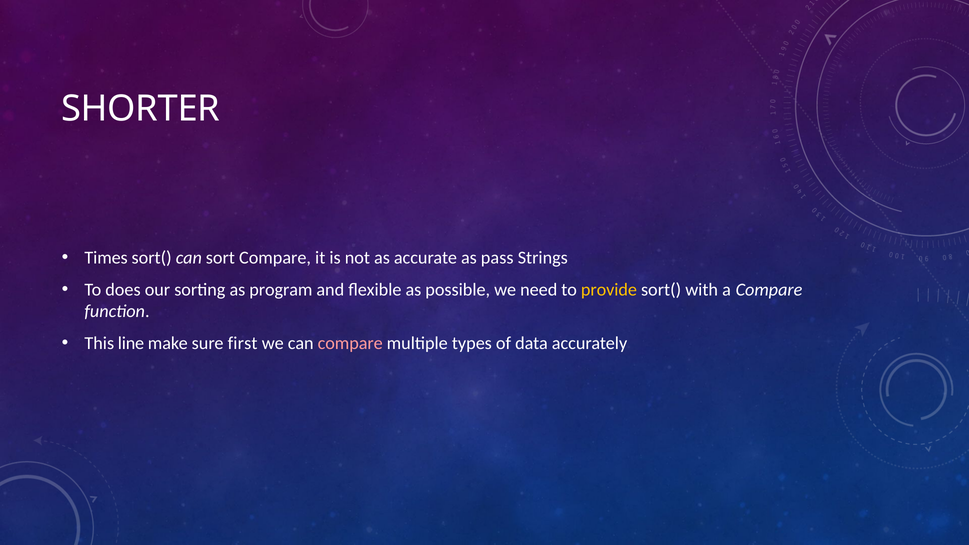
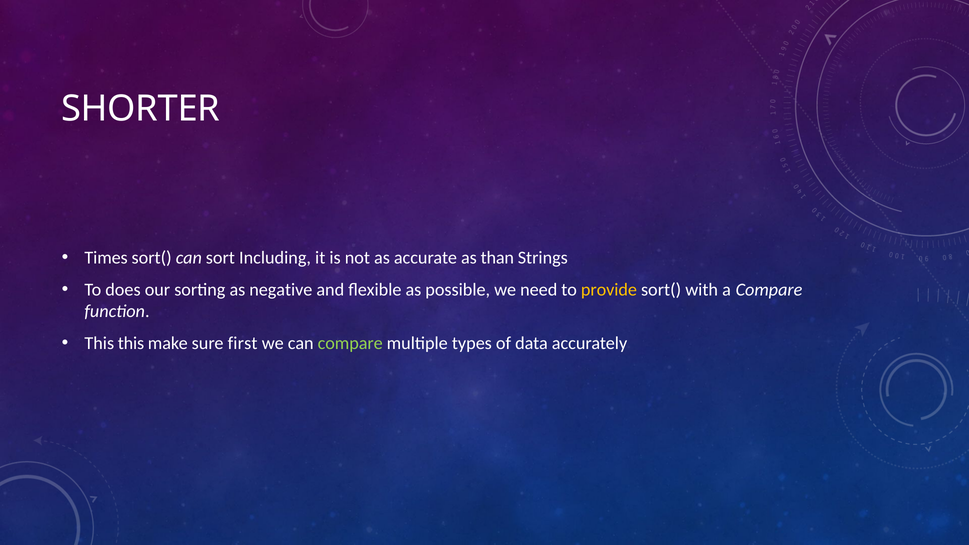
sort Compare: Compare -> Including (275, 258)
pass: pass -> than (497, 258)
program: program -> negative (281, 290)
This line: line -> this (131, 343)
compare colour: pink -> light green (350, 343)
